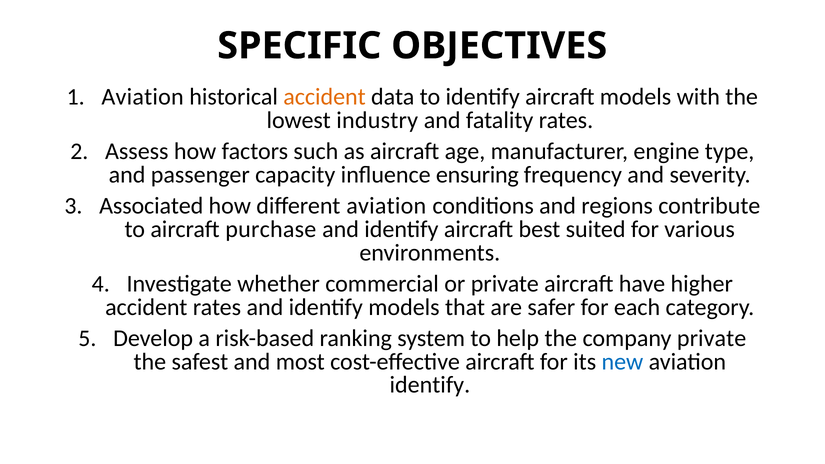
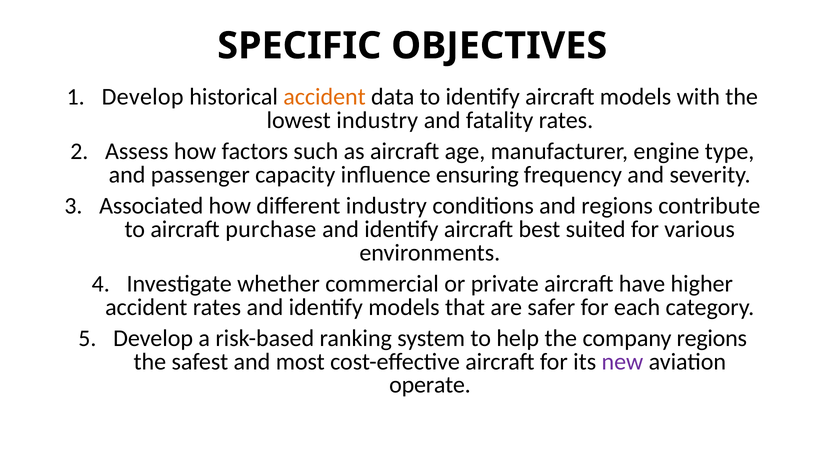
Aviation: Aviation -> Develop (143, 97)
different aviation: aviation -> industry (386, 206)
company private: private -> regions (712, 338)
new colour: blue -> purple (622, 362)
identify: identify -> operate (430, 385)
